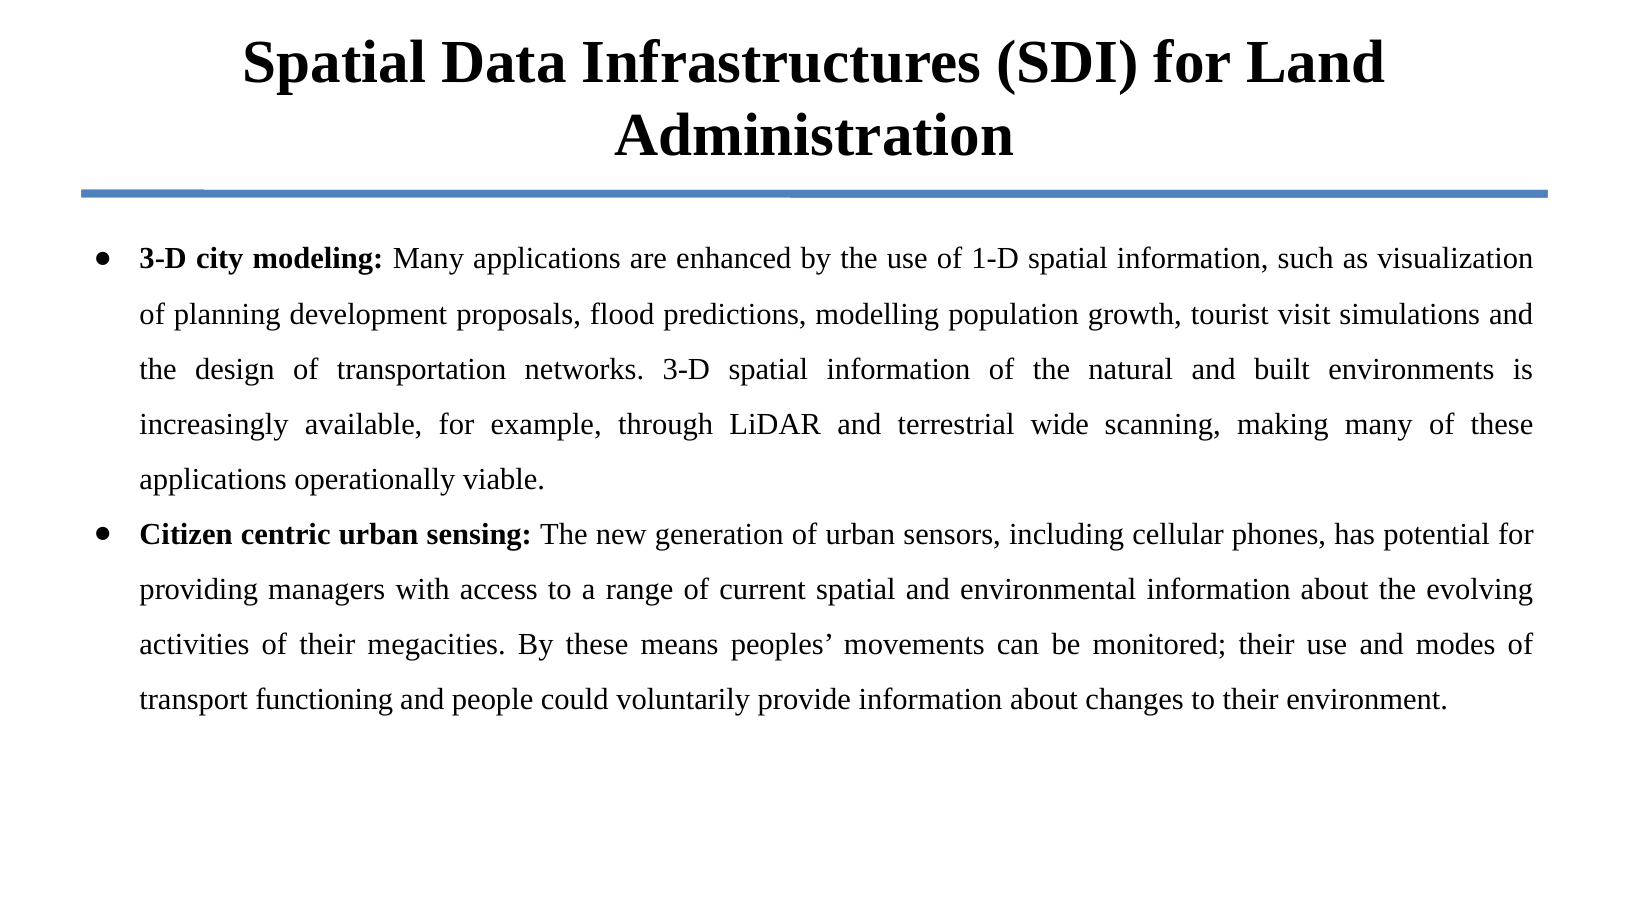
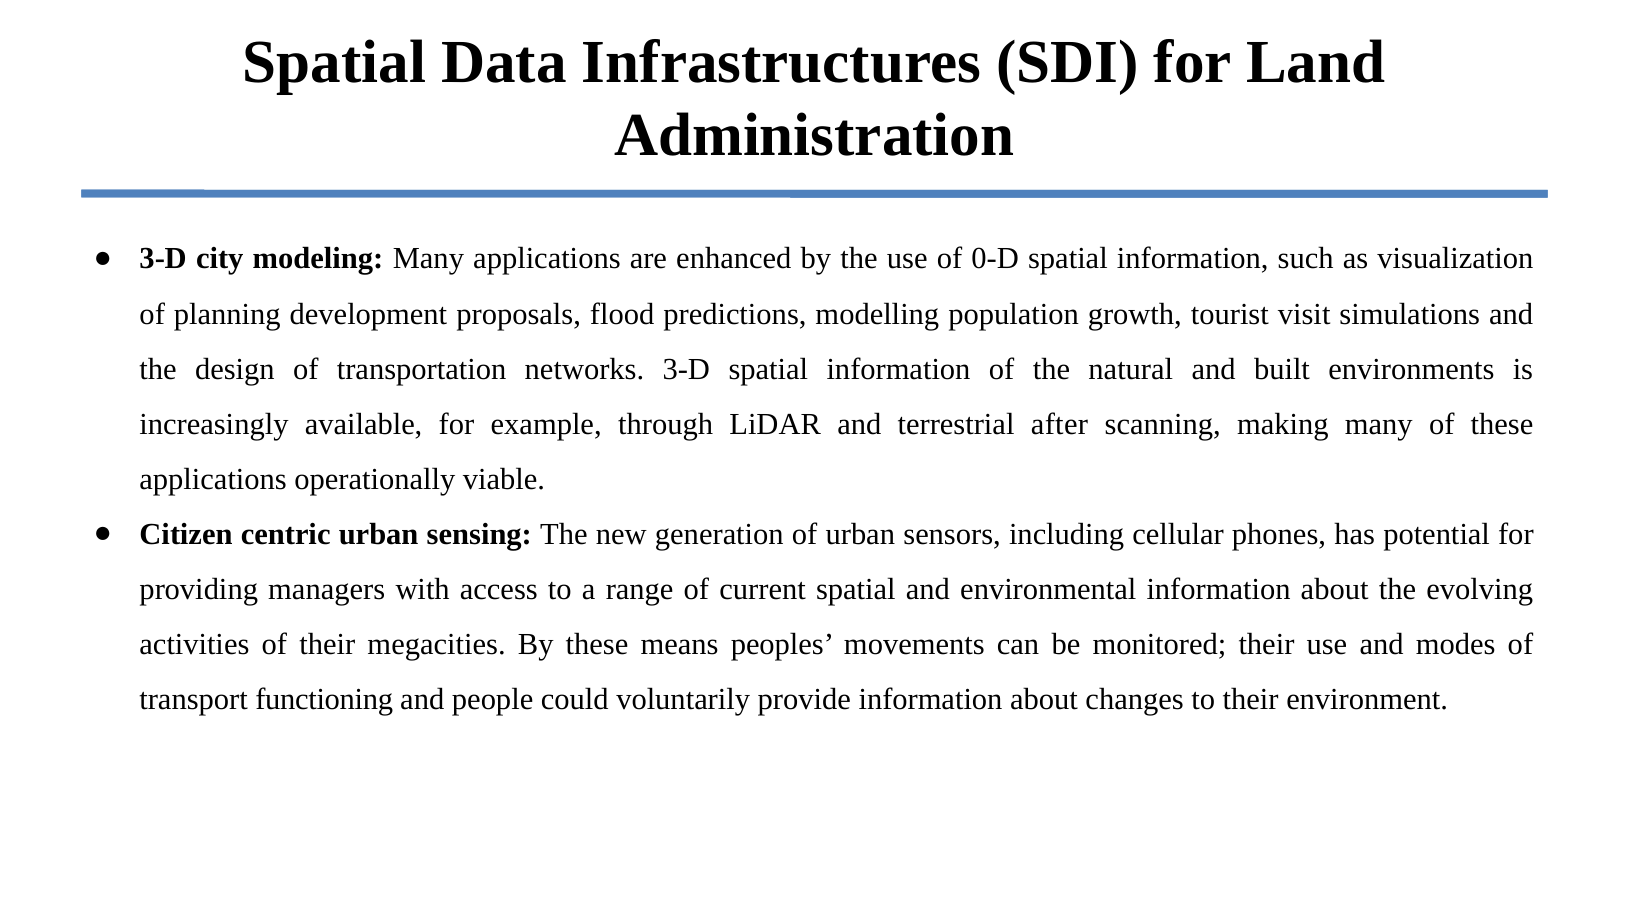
1-D: 1-D -> 0-D (995, 259)
wide: wide -> after (1059, 424)
